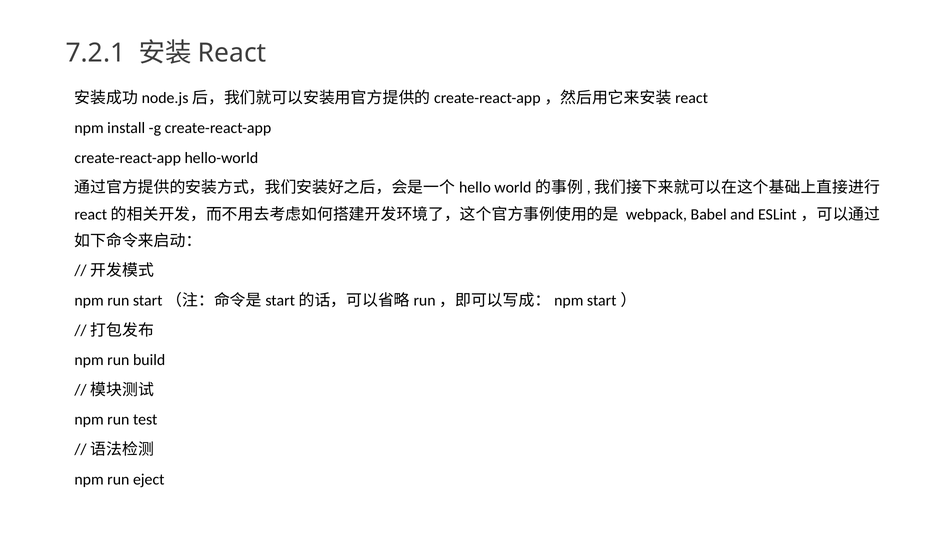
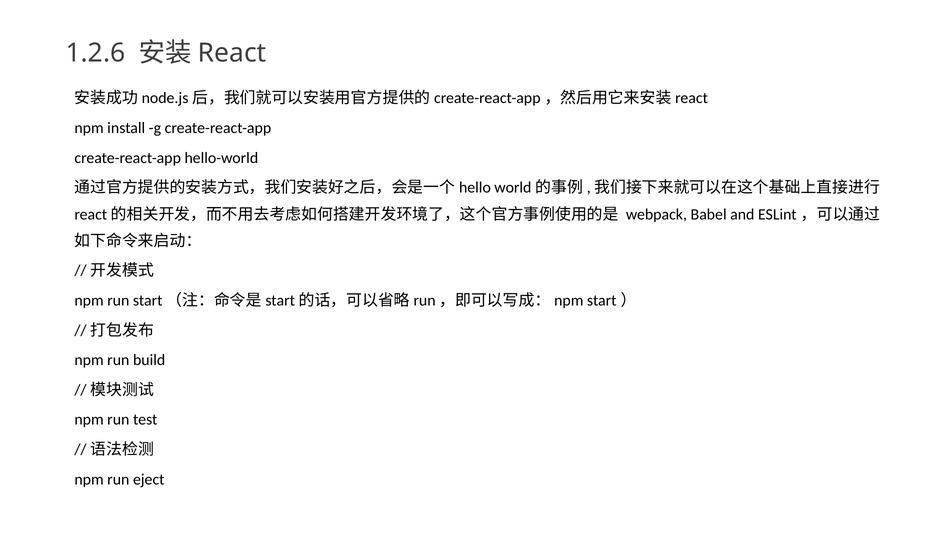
7.2.1: 7.2.1 -> 1.2.6 (96, 53)
